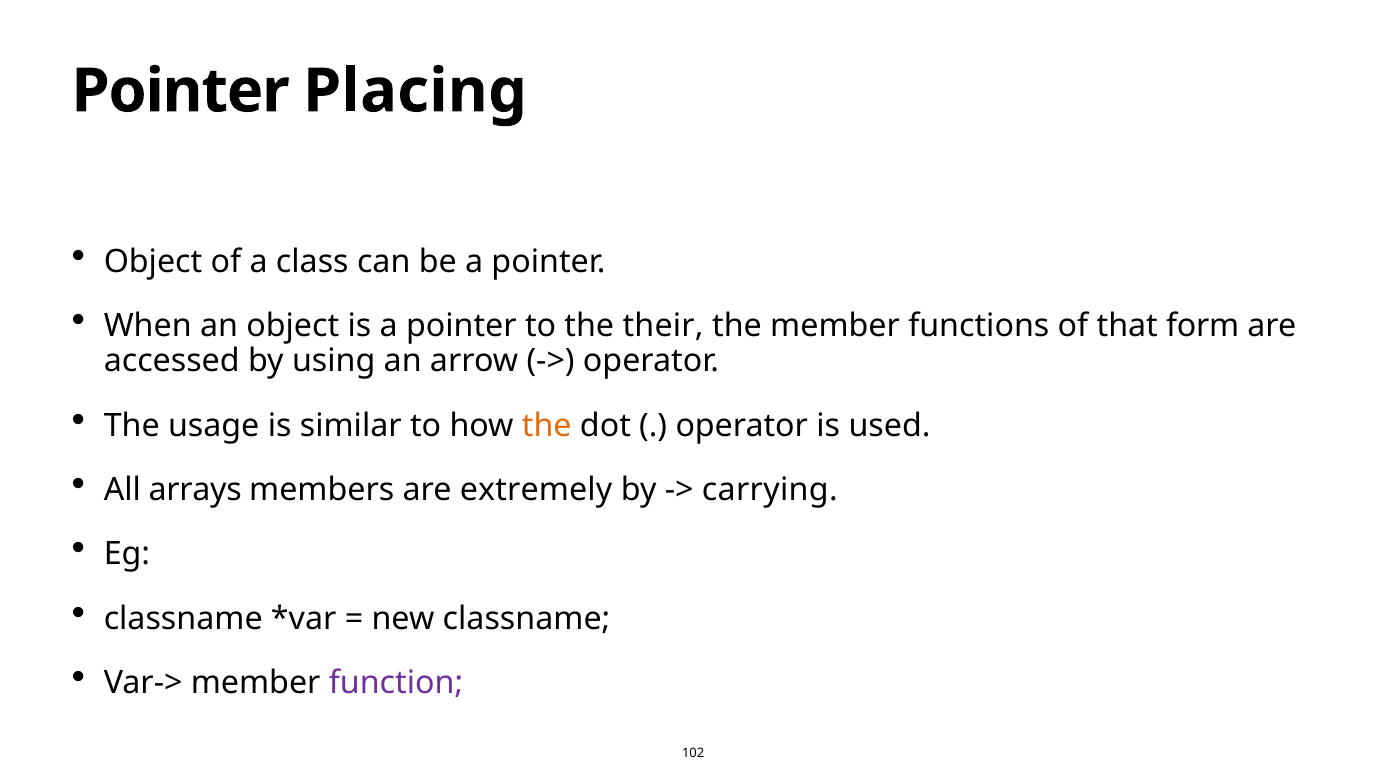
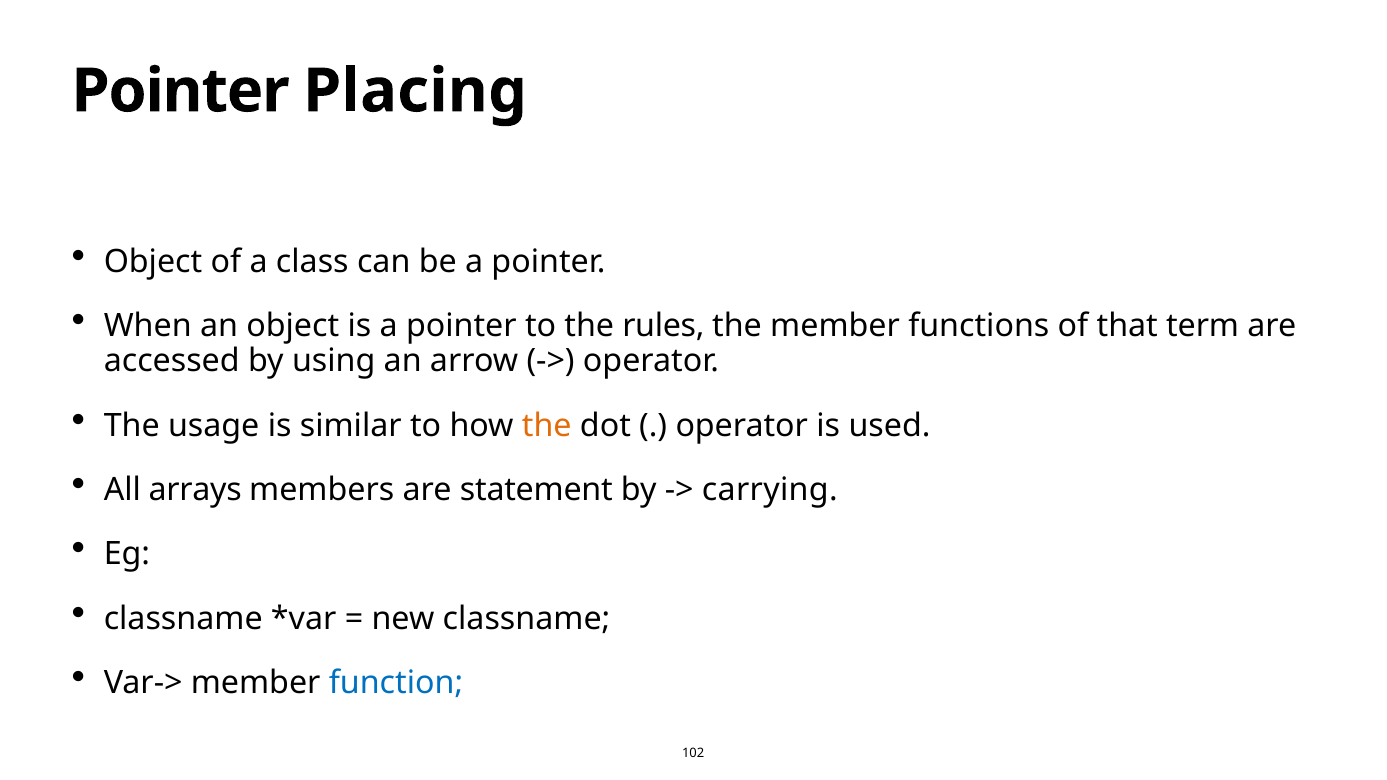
their: their -> rules (663, 326)
form: form -> term (1203, 326)
extremely: extremely -> statement (536, 490)
function colour: purple -> blue (396, 683)
